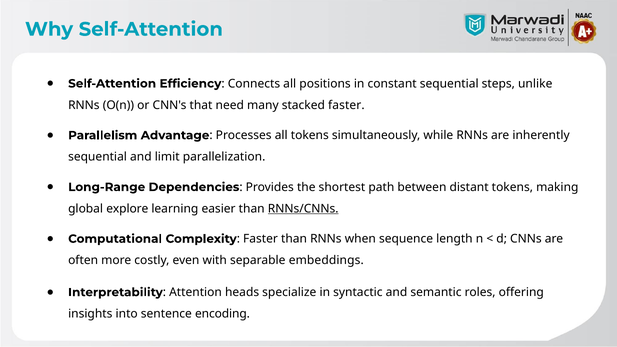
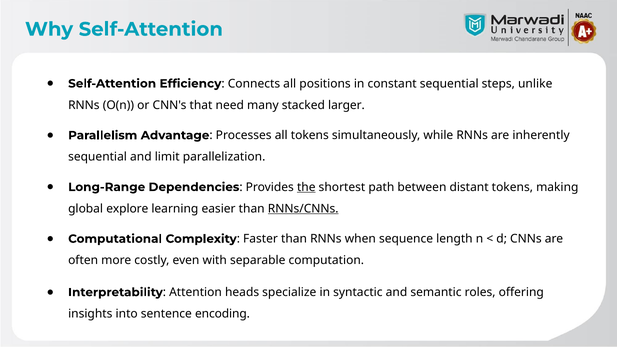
stacked faster: faster -> larger (346, 105)
the underline: none -> present (306, 187)
embeddings: embeddings -> computation (326, 260)
